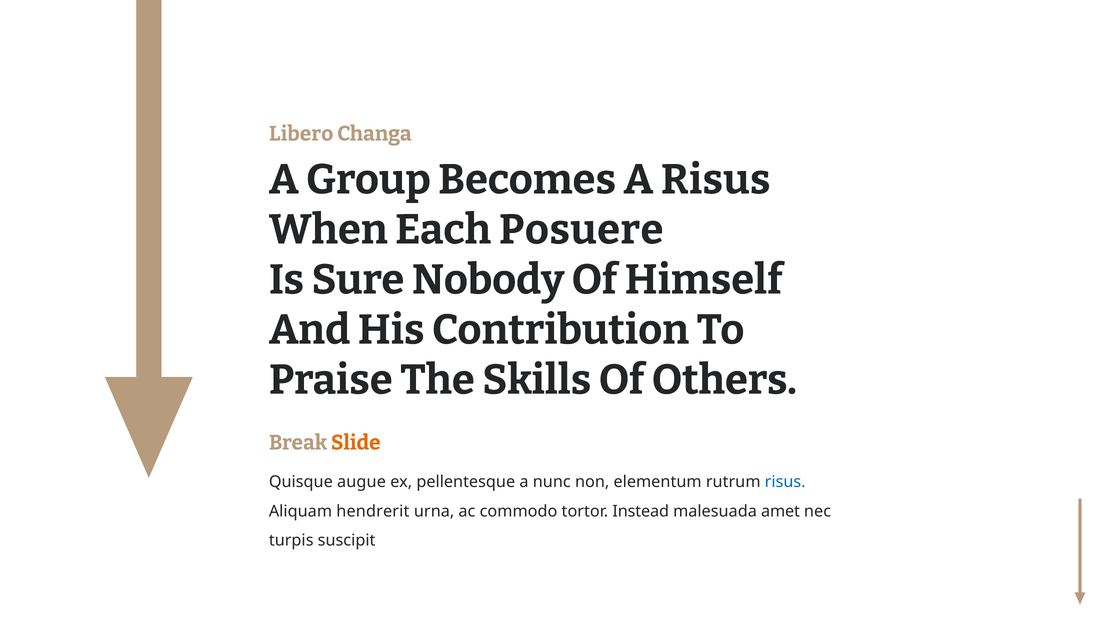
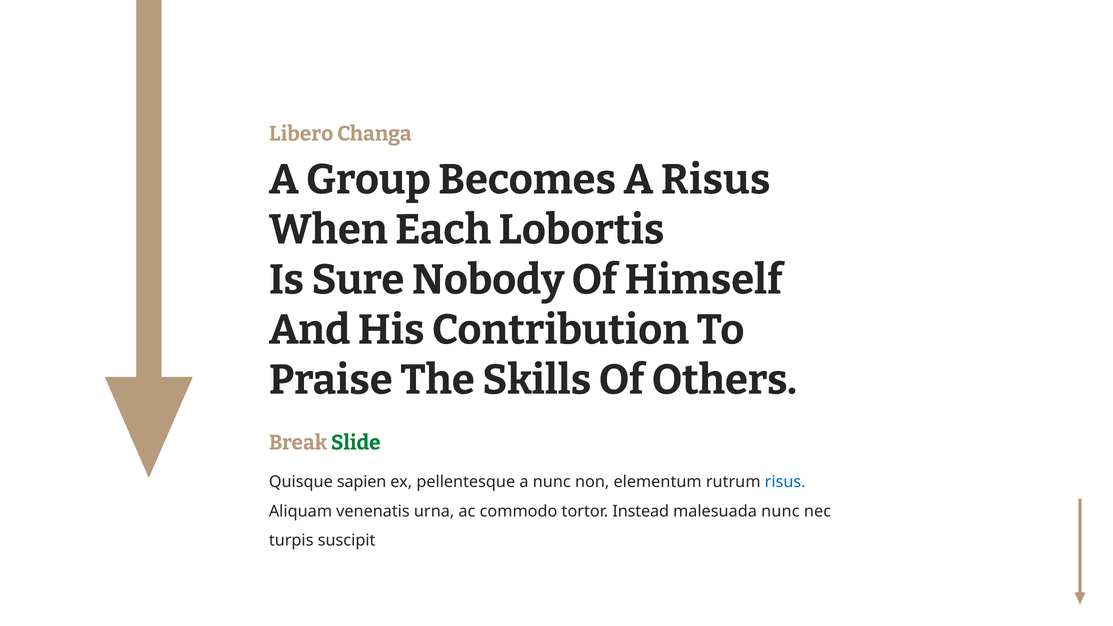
Posuere: Posuere -> Lobortis (581, 230)
Slide colour: orange -> green (356, 443)
augue: augue -> sapien (362, 482)
hendrerit: hendrerit -> venenatis (373, 511)
malesuada amet: amet -> nunc (780, 511)
